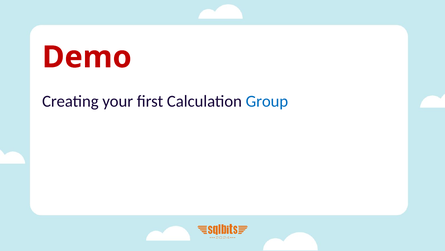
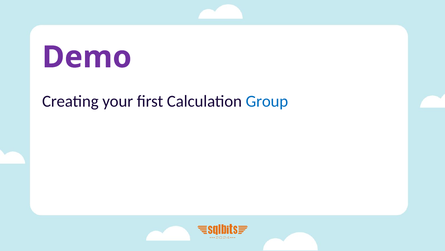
Demo colour: red -> purple (87, 57)
